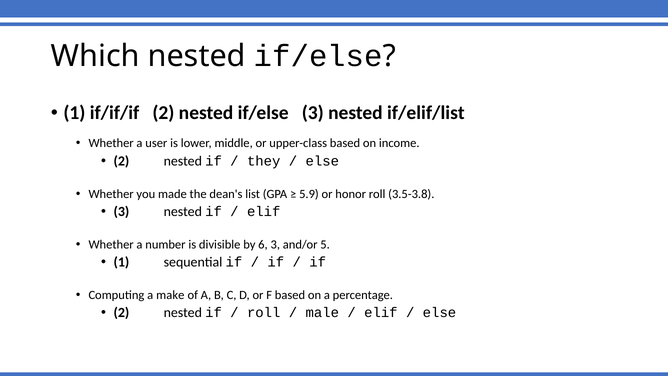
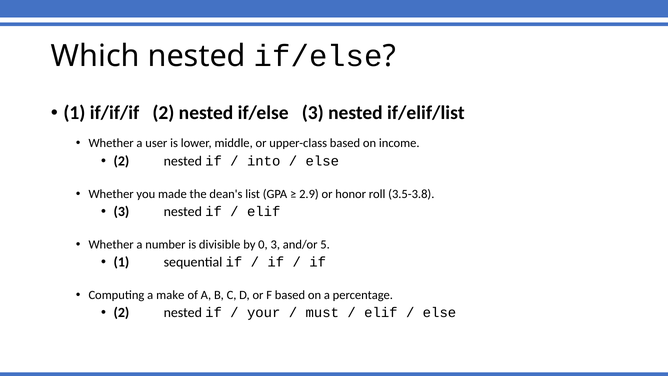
they: they -> into (264, 161)
5.9: 5.9 -> 2.9 (309, 194)
6: 6 -> 0 (263, 244)
roll: roll -> your (264, 313)
male: male -> must (322, 313)
